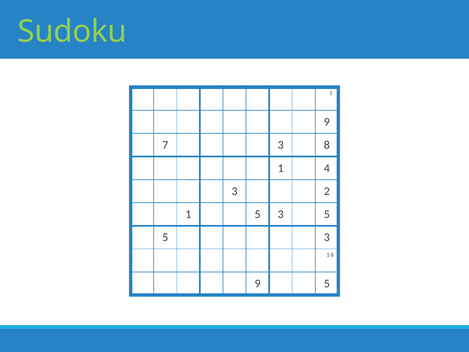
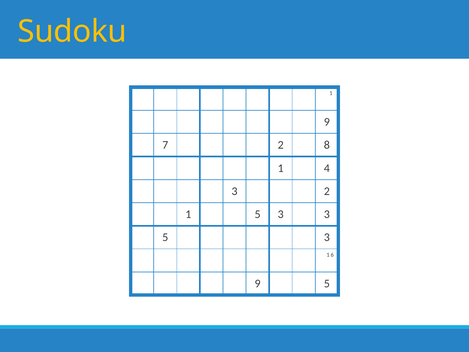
Sudoku colour: light green -> yellow (72, 32)
7 3: 3 -> 2 (281, 145)
3 5: 5 -> 3 (327, 214)
